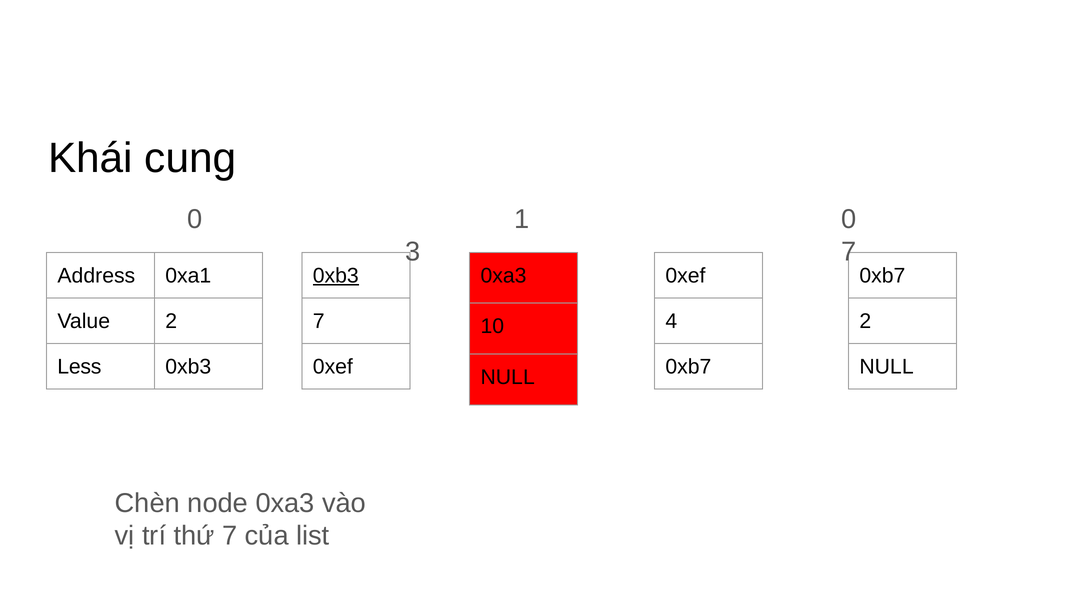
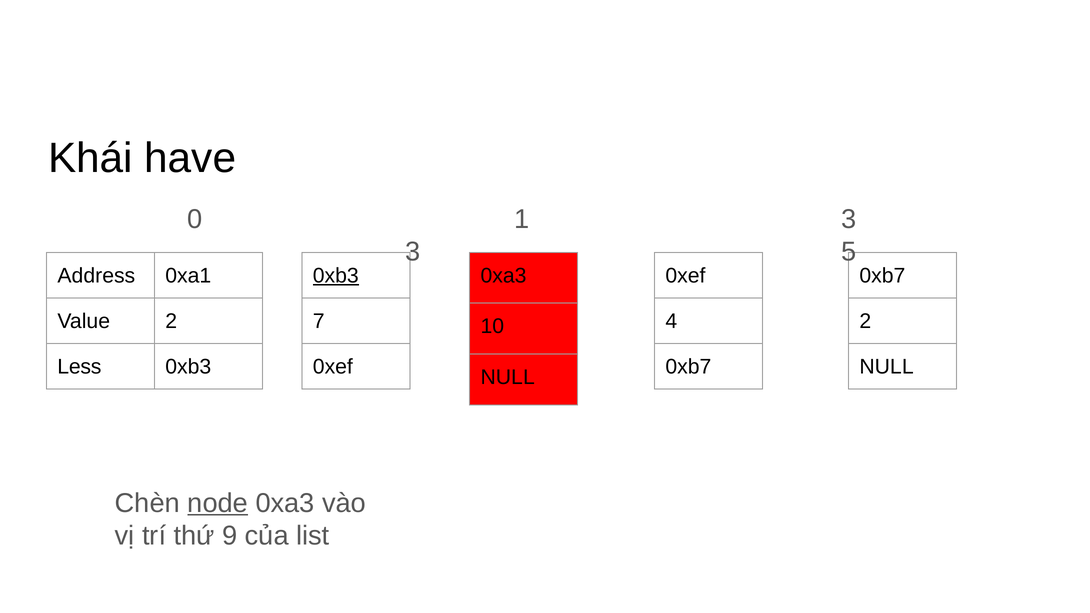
cung: cung -> have (190, 158)
1 0: 0 -> 3 (849, 219)
3 7: 7 -> 5 (849, 252)
node underline: none -> present (218, 503)
thứ 7: 7 -> 9 (230, 536)
